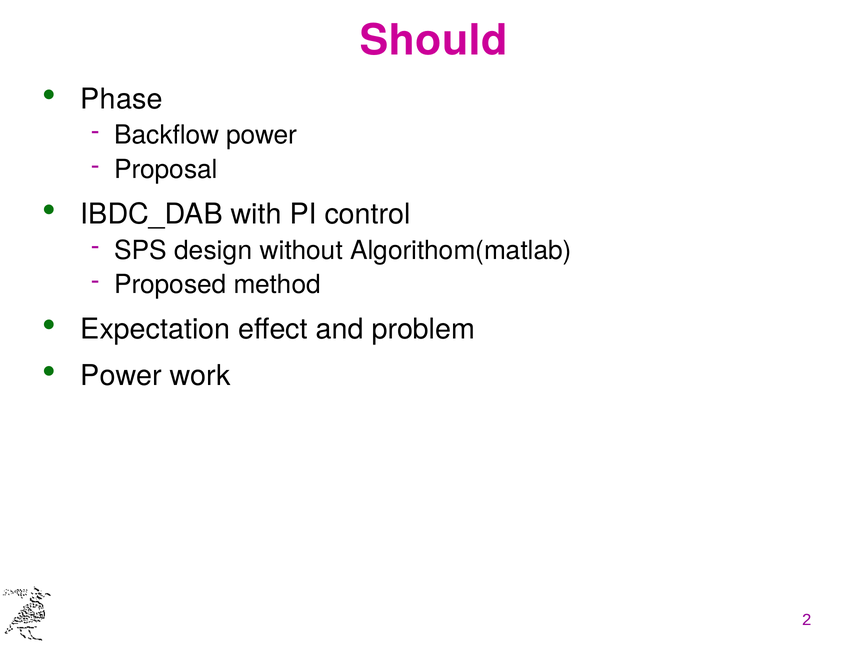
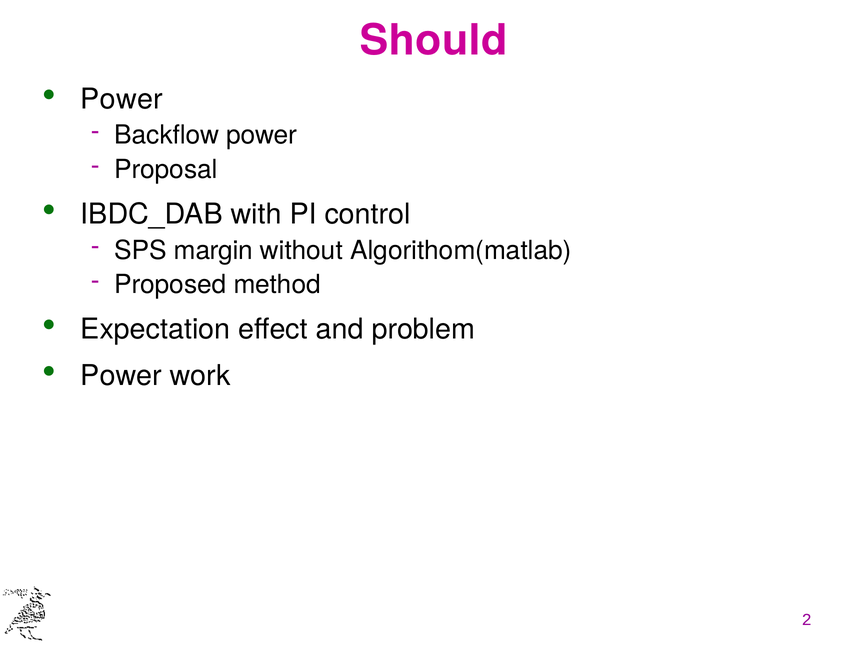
Phase: Phase -> Power (122, 99)
design: design -> margin (213, 250)
